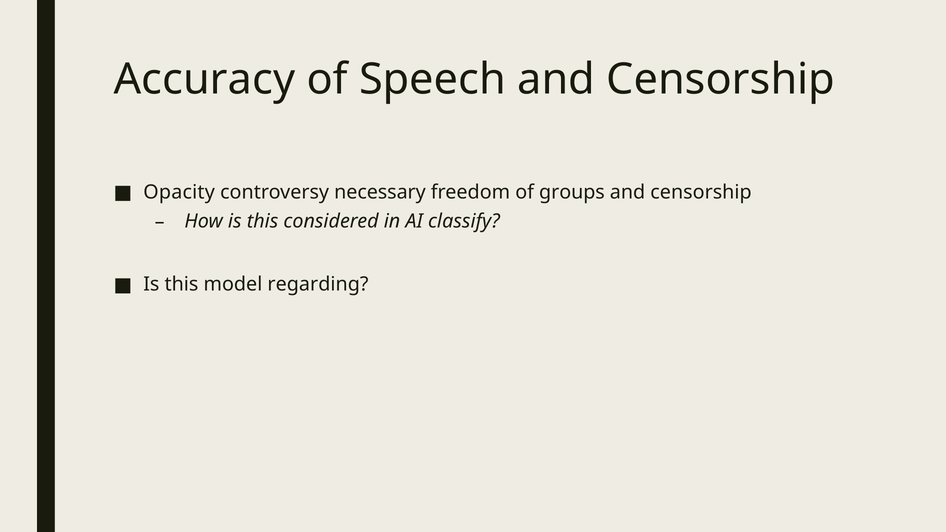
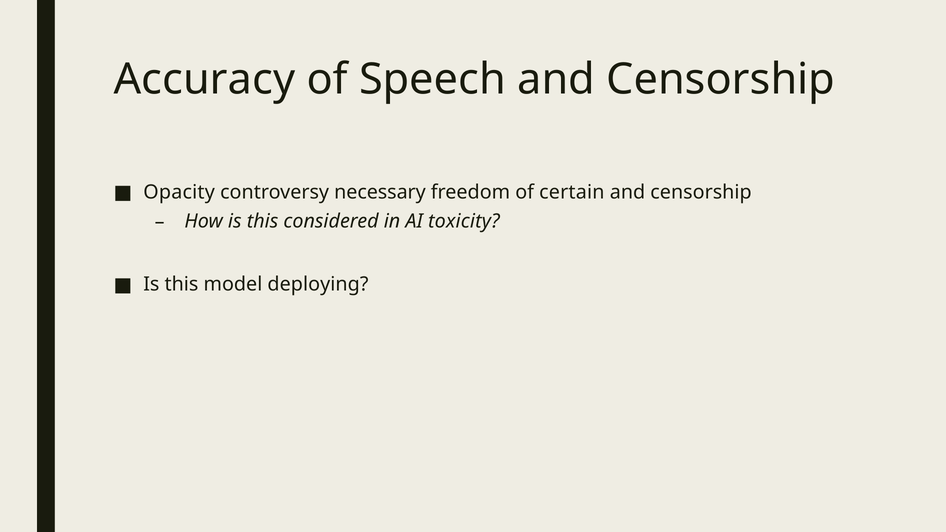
groups: groups -> certain (572, 192)
classify: classify -> toxicity (464, 221)
regarding: regarding -> deploying (318, 285)
